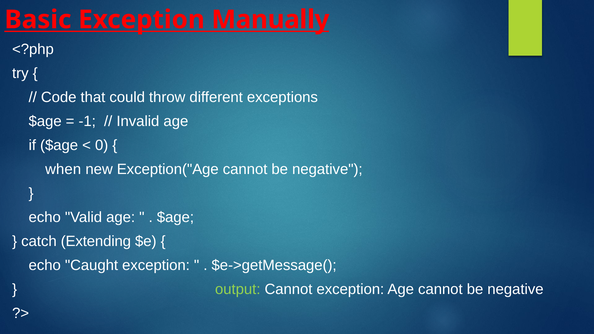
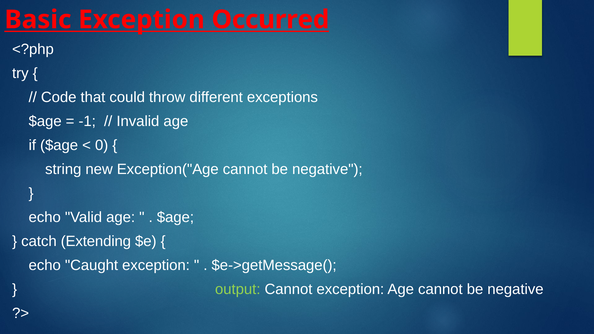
Manually: Manually -> Occurred (270, 20)
when: when -> string (63, 169)
